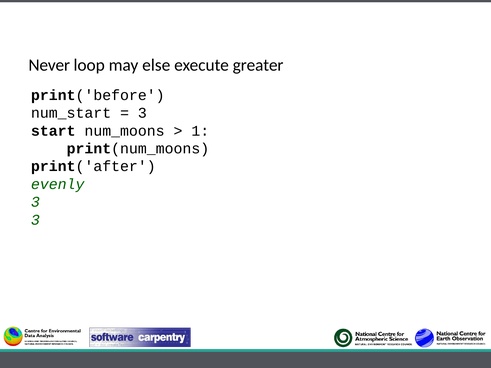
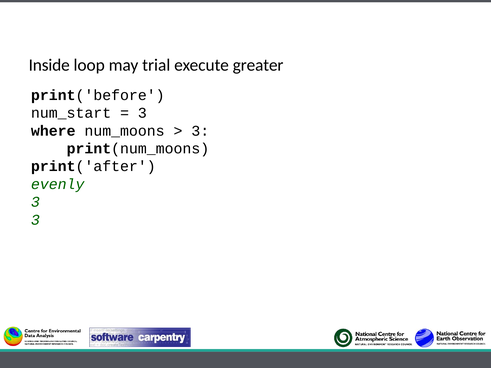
Never: Never -> Inside (49, 65)
else: else -> trial (156, 65)
start: start -> where (53, 131)
1: 1 -> 3 (200, 131)
